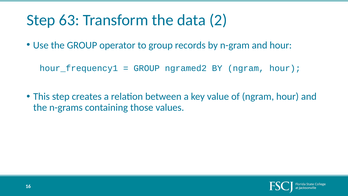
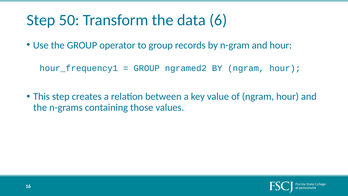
63: 63 -> 50 (69, 20)
2: 2 -> 6 (218, 20)
